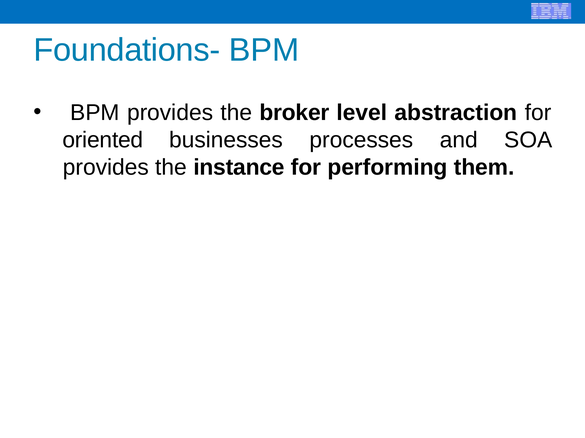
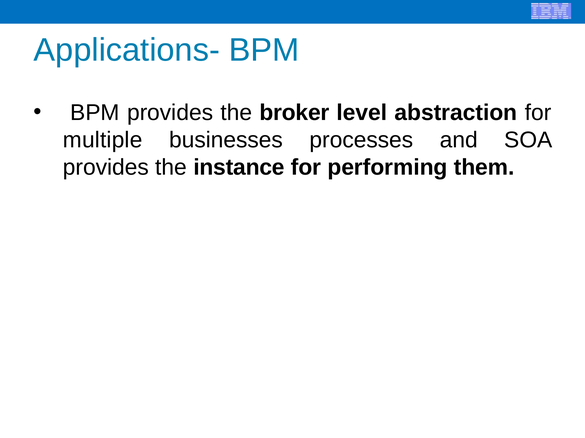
Foundations-: Foundations- -> Applications- (127, 50)
oriented: oriented -> multiple (103, 140)
